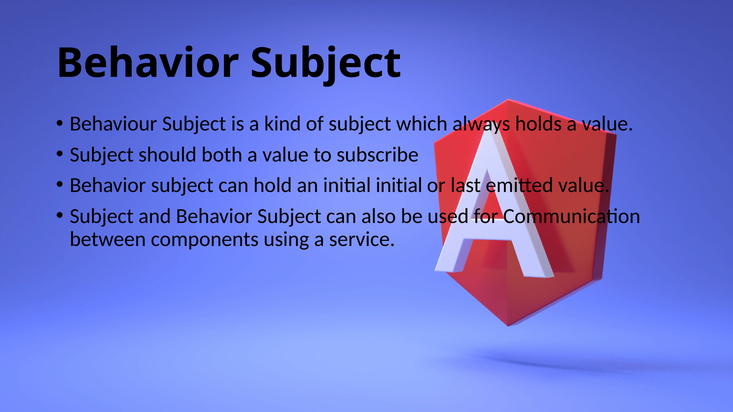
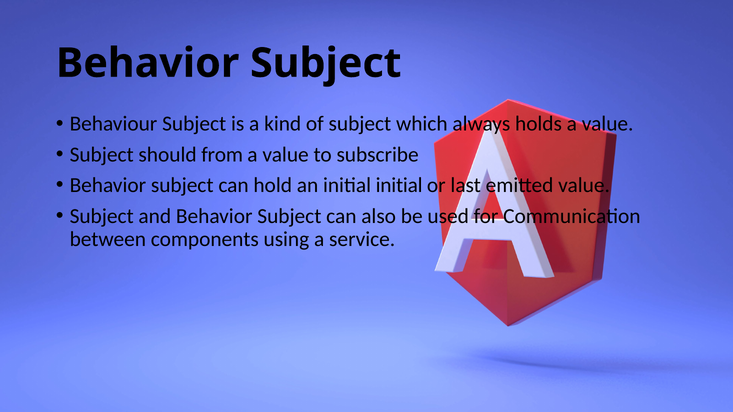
both: both -> from (222, 155)
